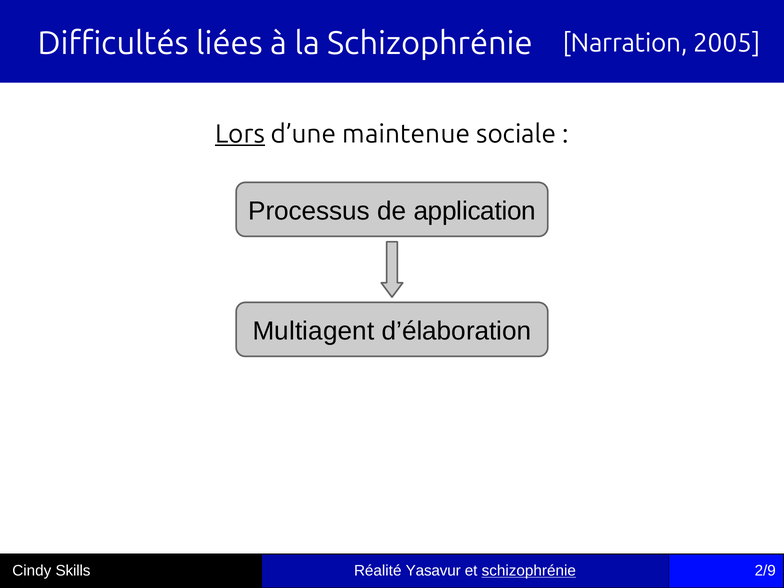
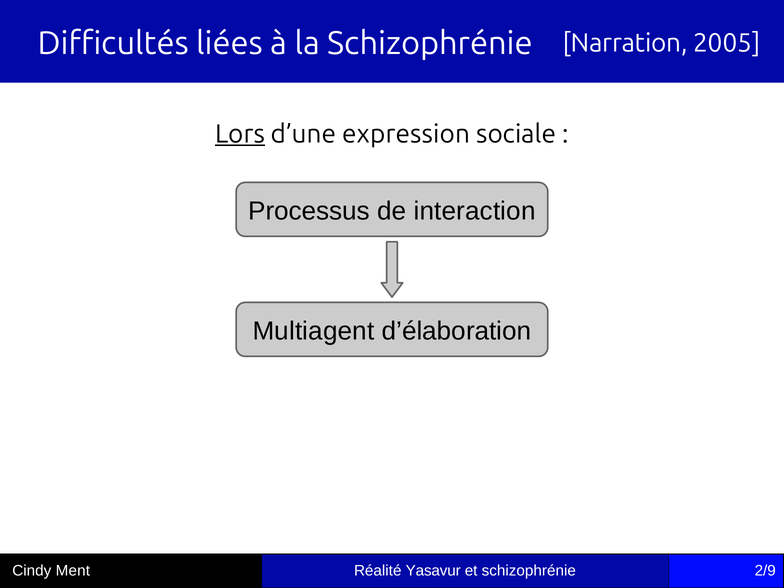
maintenue: maintenue -> expression (406, 134)
application: application -> interaction (475, 211)
Skills: Skills -> Ment (73, 571)
schizophrénie underline: present -> none (529, 571)
